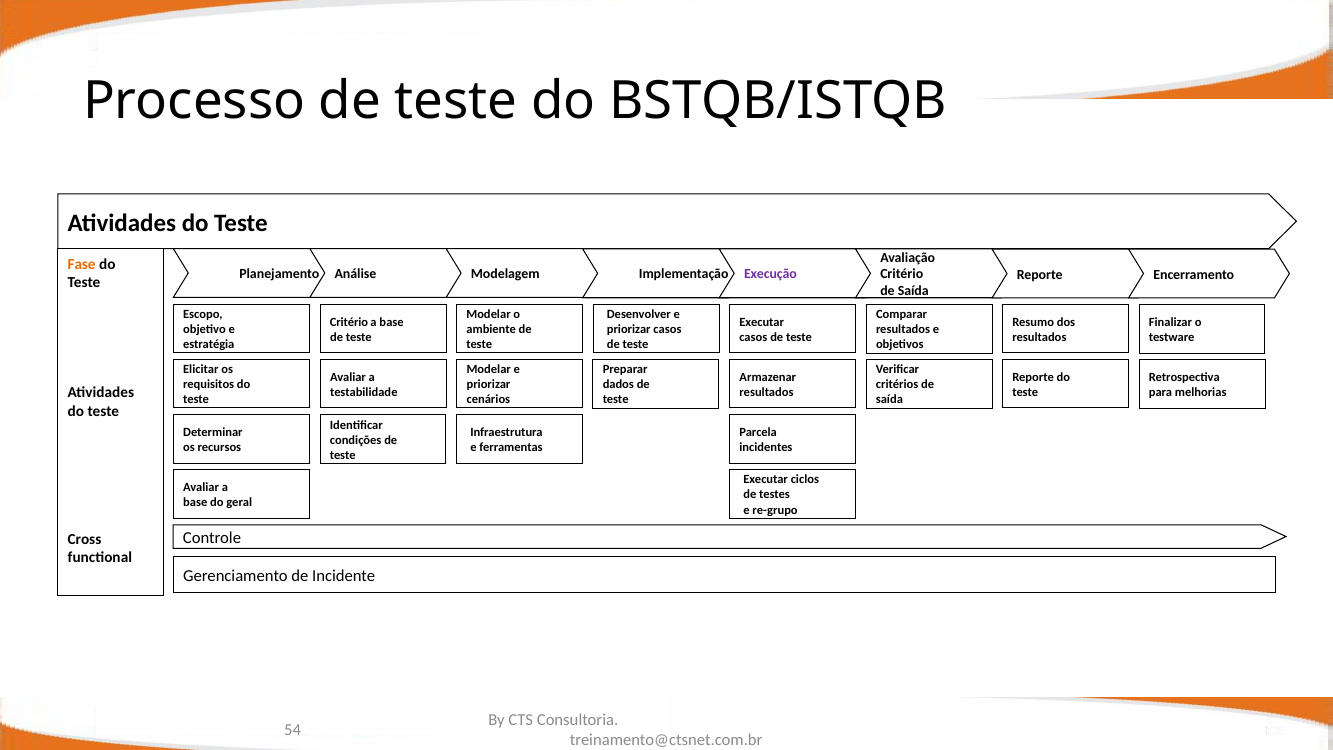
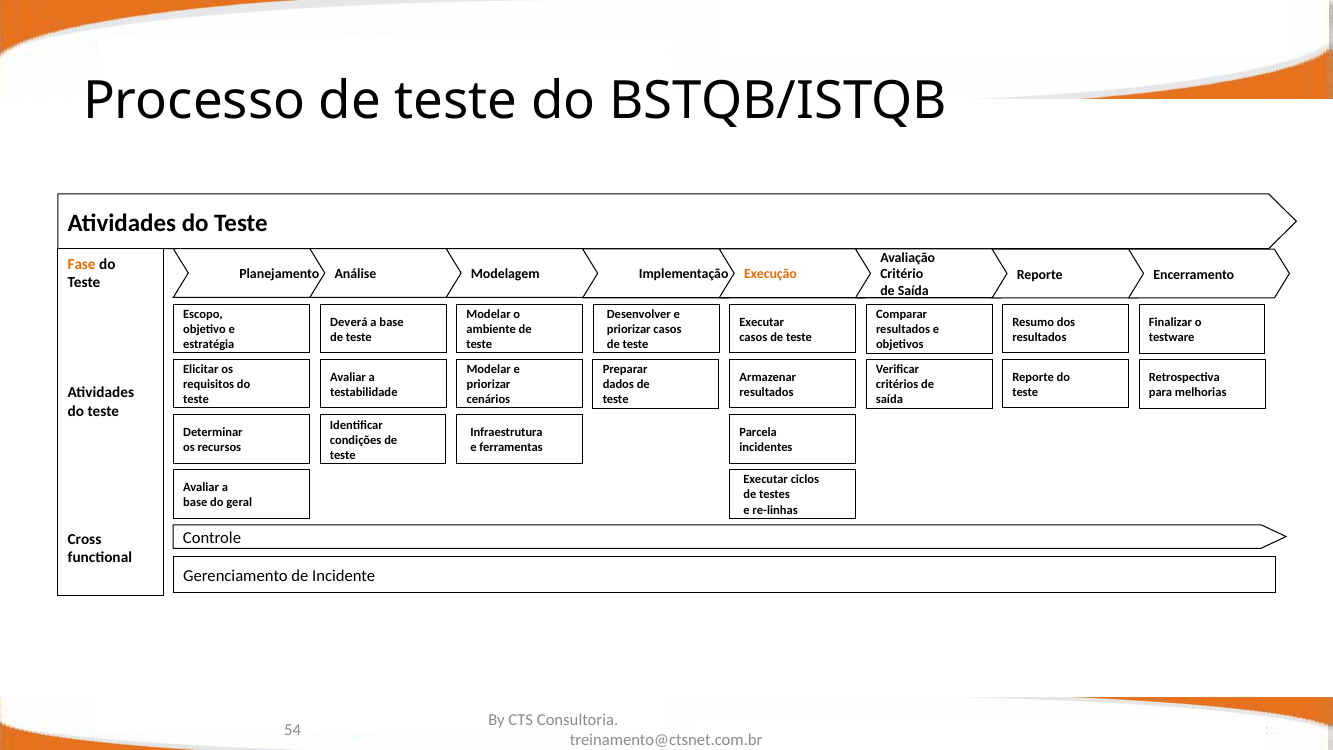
Execução colour: purple -> orange (770, 274)
Critério: Critério -> Deverá (349, 322)
re-grupo: re-grupo -> re-linhas (775, 510)
